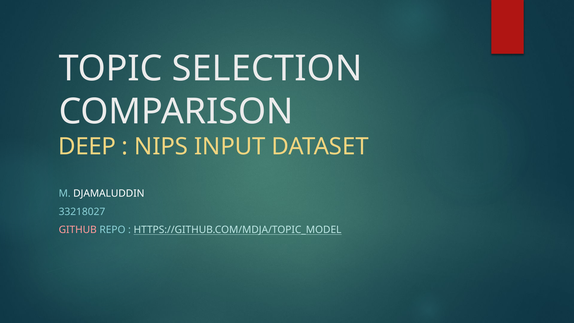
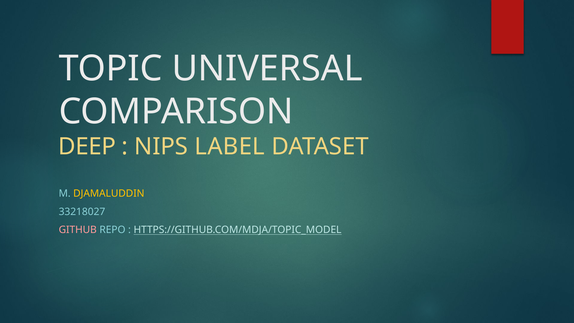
SELECTION: SELECTION -> UNIVERSAL (267, 69)
INPUT: INPUT -> LABEL (230, 147)
DJAMALUDDIN colour: white -> yellow (109, 193)
